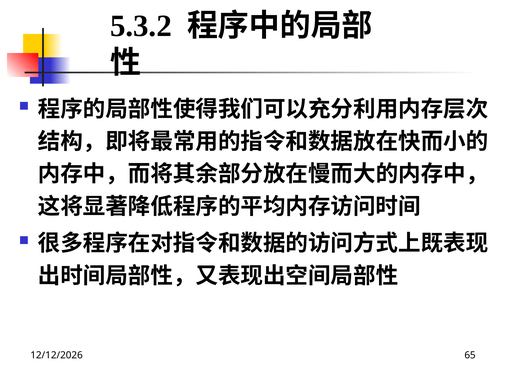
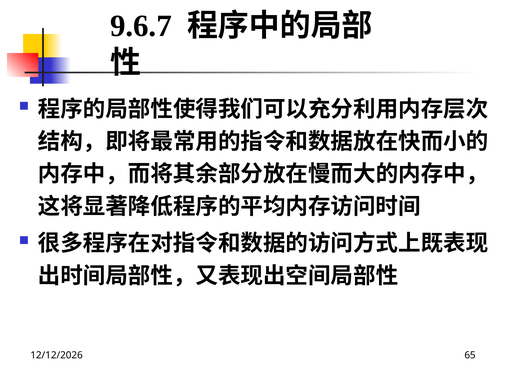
5.3.2: 5.3.2 -> 9.6.7 (141, 26)
